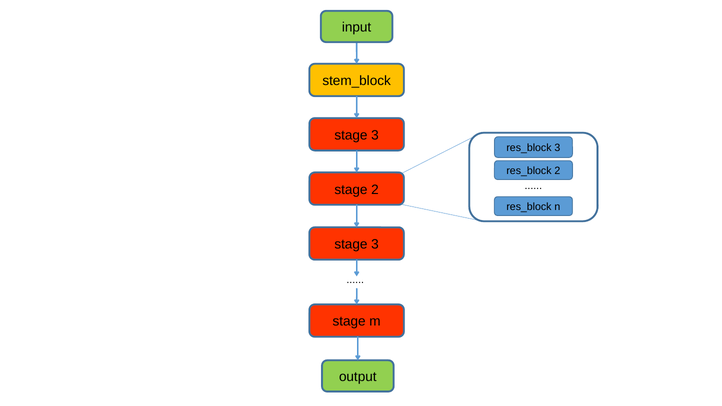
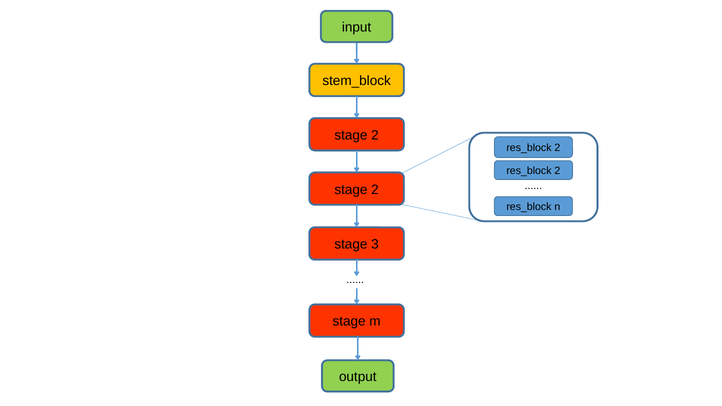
3: 3 -> 2 (375, 135)
3: 3 -> 2 (557, 148)
